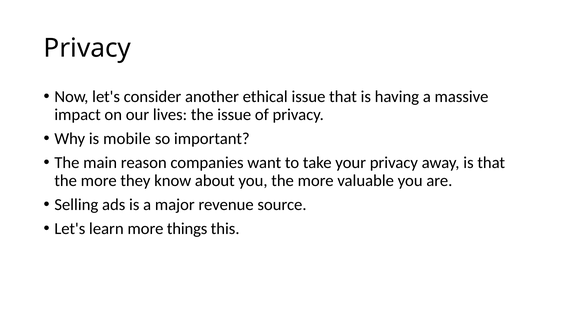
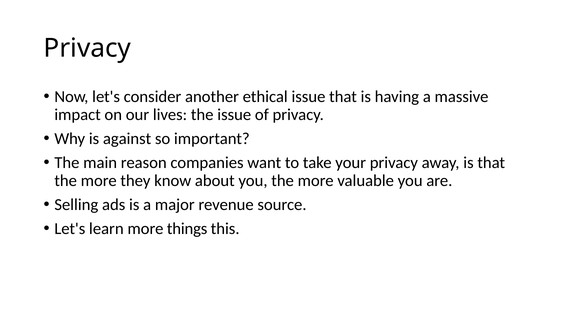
mobile: mobile -> against (127, 139)
